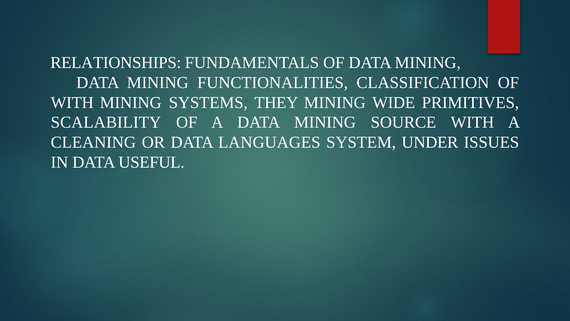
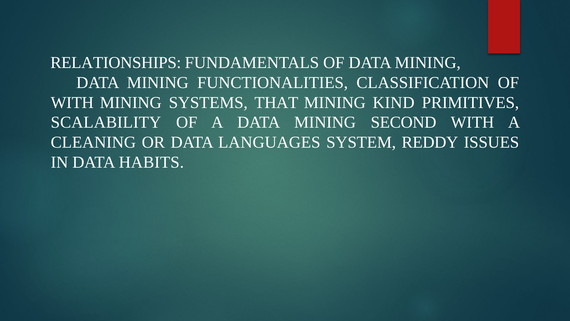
THEY: THEY -> THAT (276, 102)
WIDE: WIDE -> KIND (394, 102)
SOURCE: SOURCE -> SECOND (404, 122)
UNDER: UNDER -> REDDY (430, 142)
USEFUL: USEFUL -> HABITS (151, 162)
